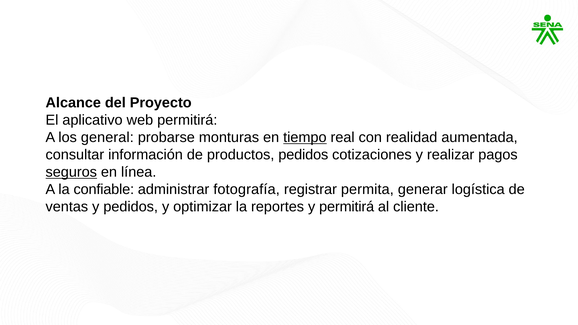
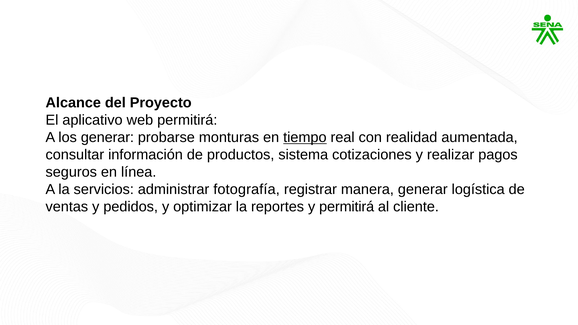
los general: general -> generar (107, 137)
productos pedidos: pedidos -> sistema (303, 155)
seguros underline: present -> none (71, 172)
confiable: confiable -> servicios (104, 189)
permita: permita -> manera (367, 189)
